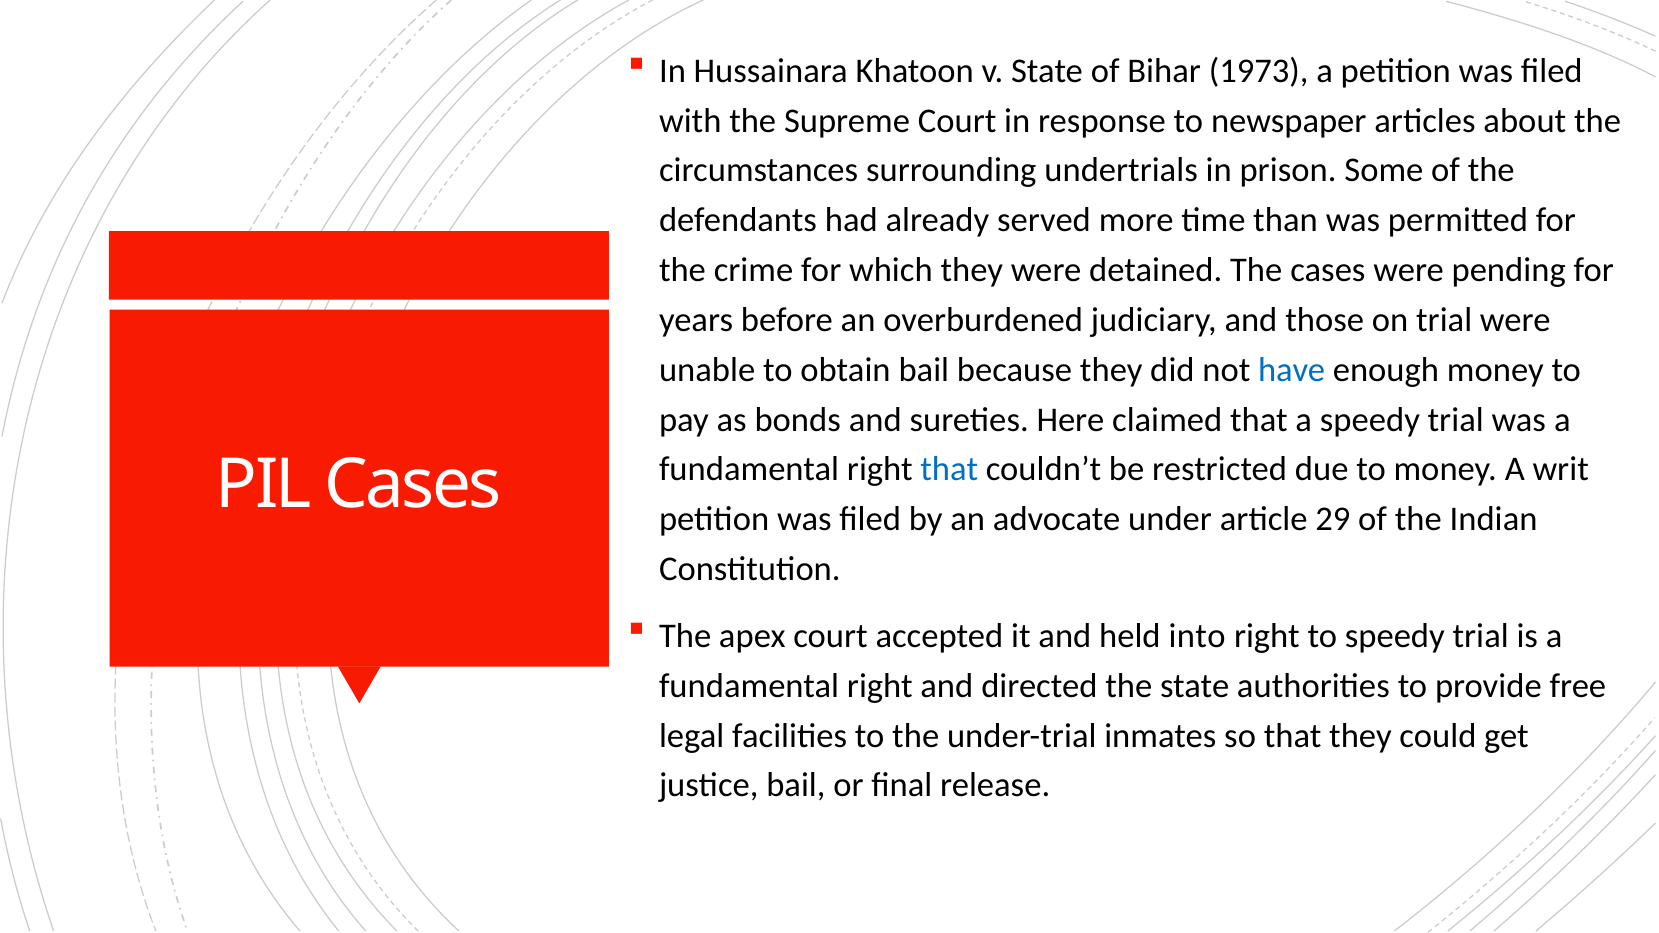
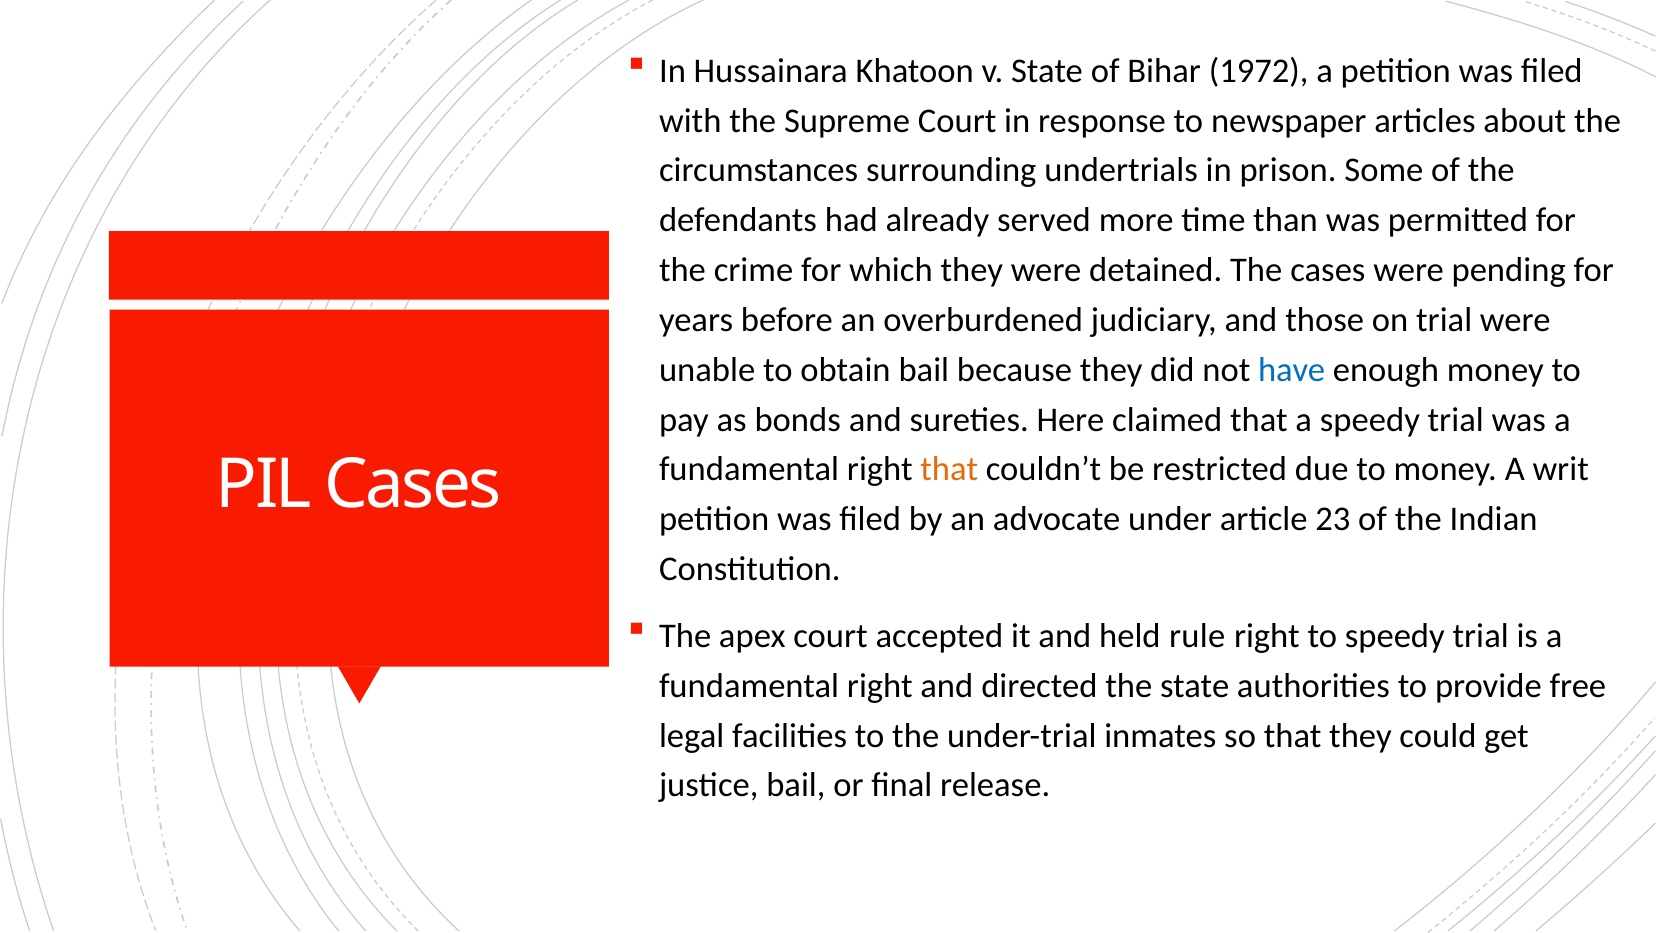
1973: 1973 -> 1972 (1259, 71)
that colour: blue -> orange (949, 470)
29: 29 -> 23 (1333, 519)
into: into -> rule (1197, 636)
